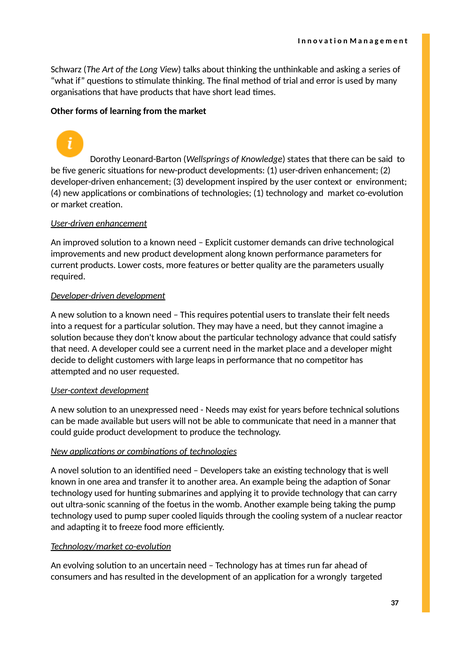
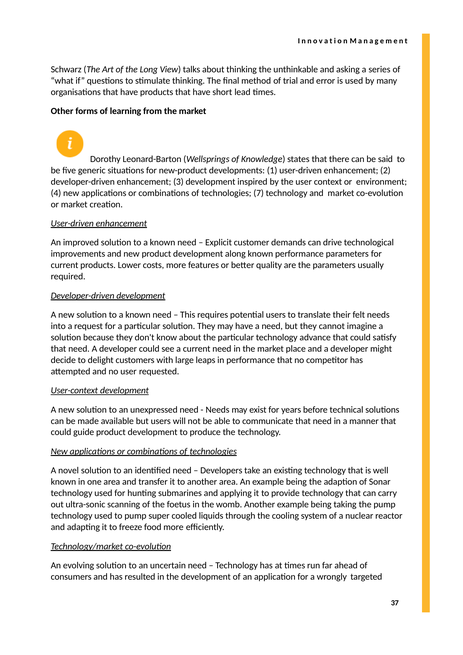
technologies 1: 1 -> 7 (259, 193)
